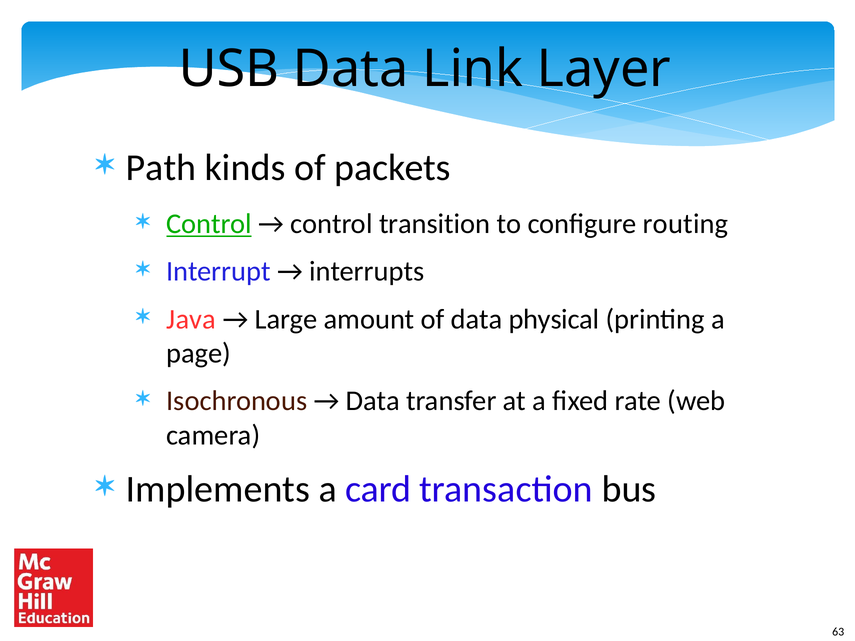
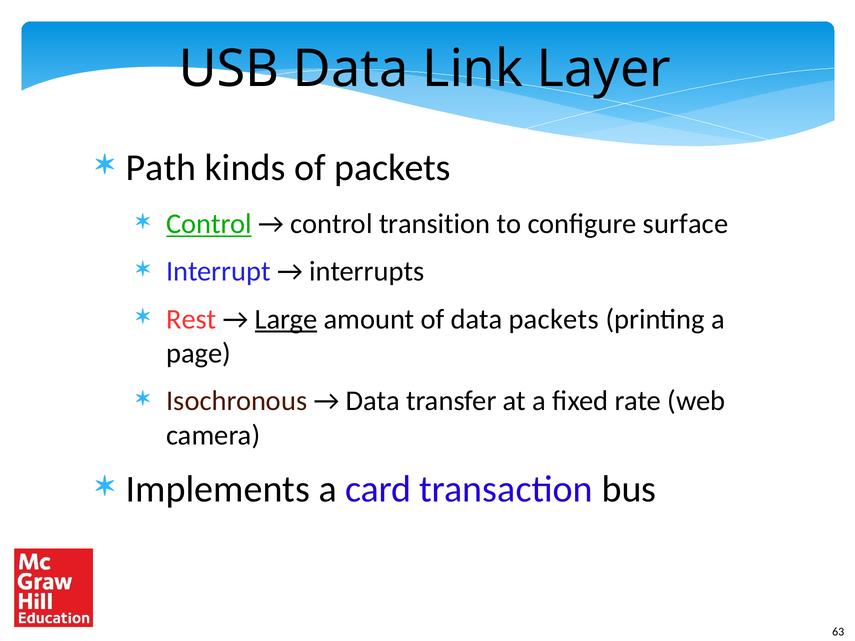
routing: routing -> surface (686, 224)
Java: Java -> Rest (191, 319)
Large underline: none -> present (286, 319)
data physical: physical -> packets (554, 319)
